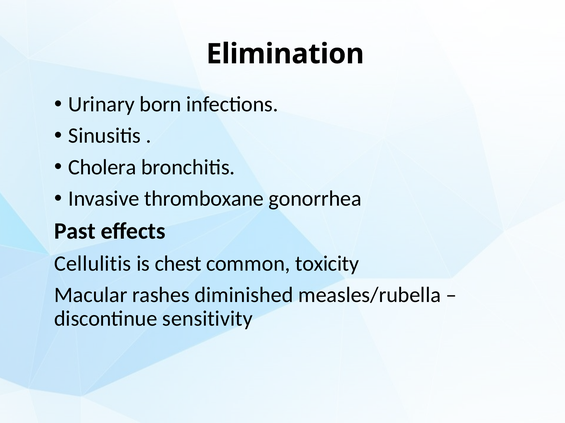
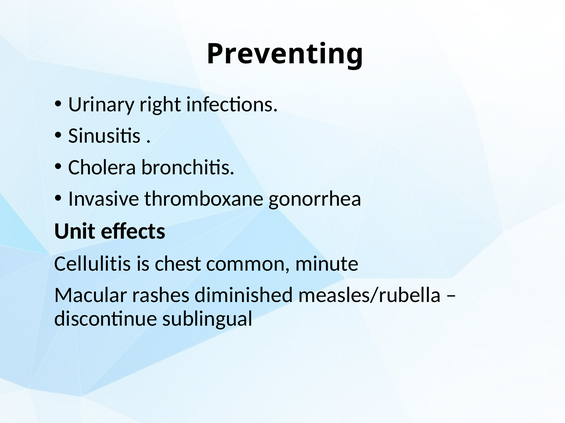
Elimination: Elimination -> Preventing (285, 54)
born: born -> right (160, 104)
Past: Past -> Unit (75, 231)
toxicity: toxicity -> minute (327, 264)
sensitivity: sensitivity -> sublingual (208, 319)
